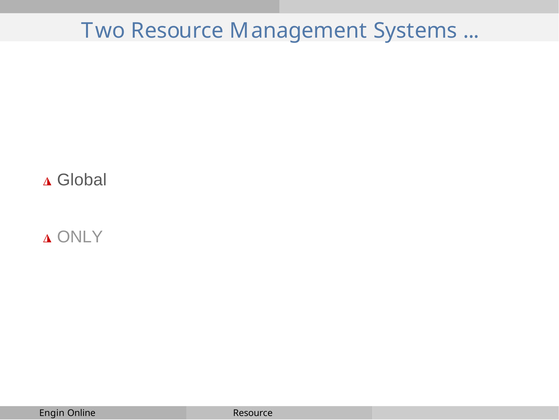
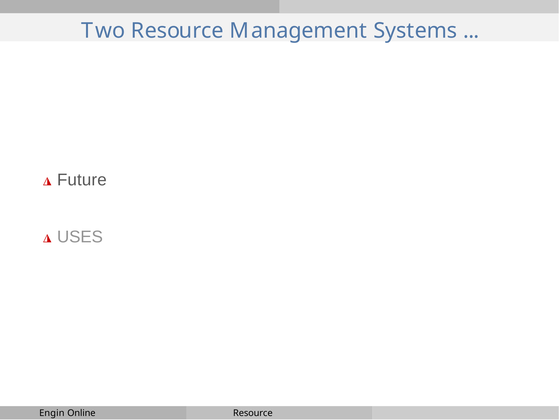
Global: Global -> Future (82, 180)
ONLY: ONLY -> USES (80, 237)
